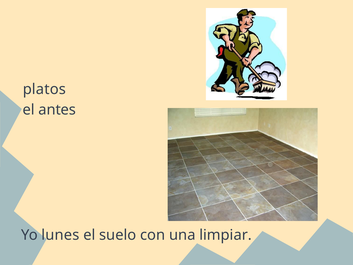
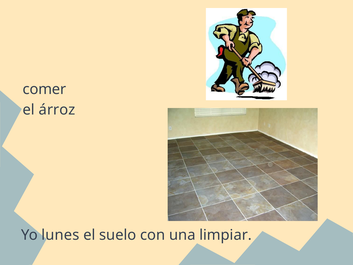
platos: platos -> comer (44, 89)
antes: antes -> árroz (57, 110)
